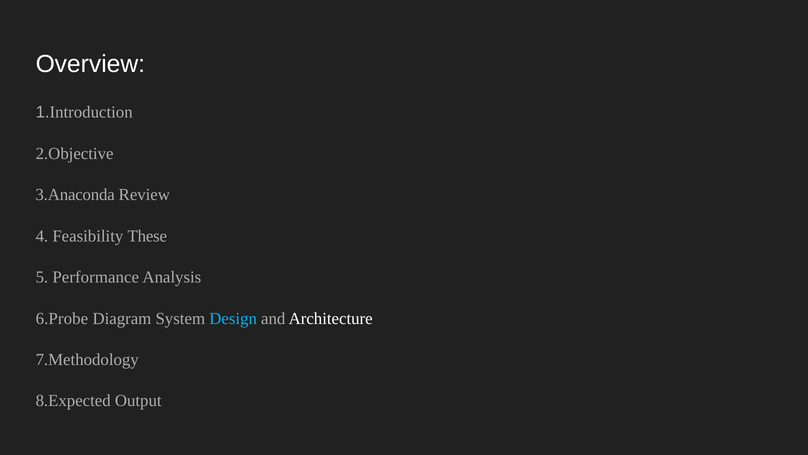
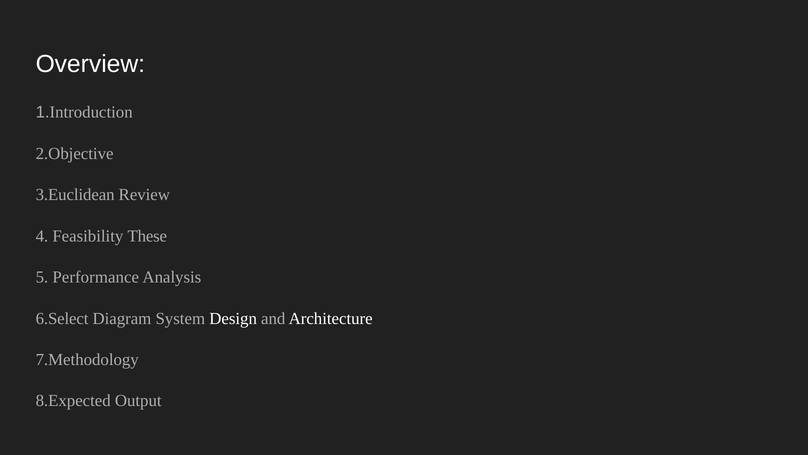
3.Anaconda: 3.Anaconda -> 3.Euclidean (75, 195)
6.Probe: 6.Probe -> 6.Select (62, 318)
Design colour: light blue -> white (233, 318)
